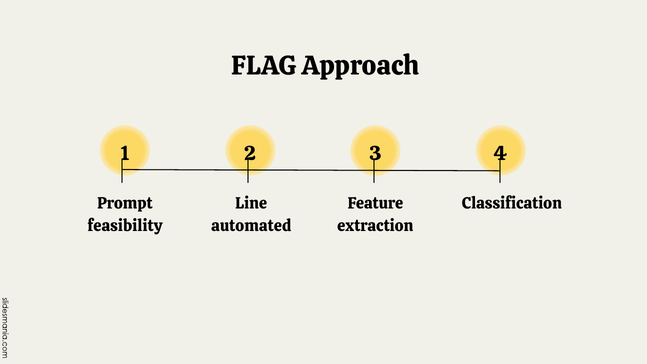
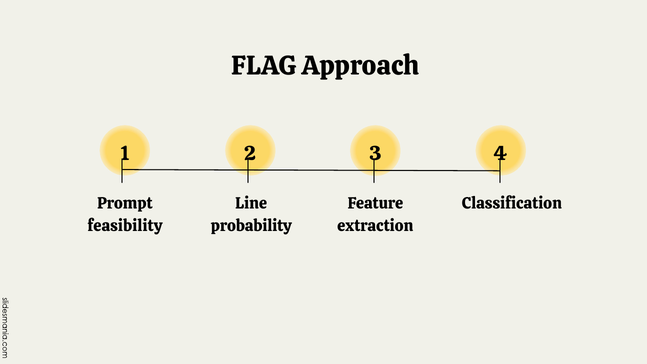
automated: automated -> probability (251, 226)
